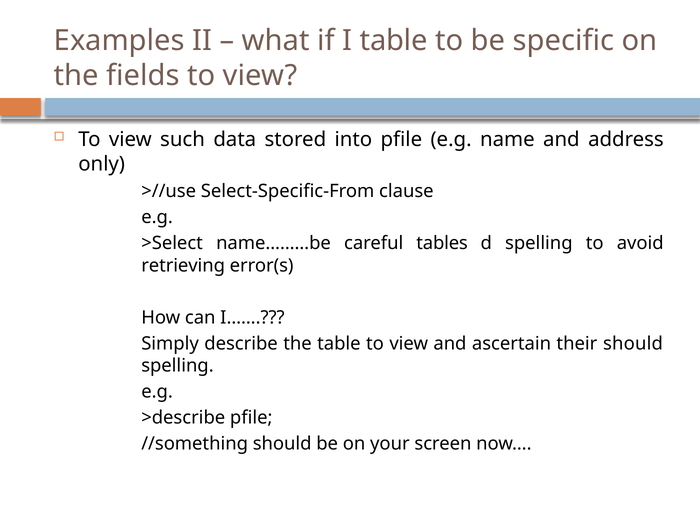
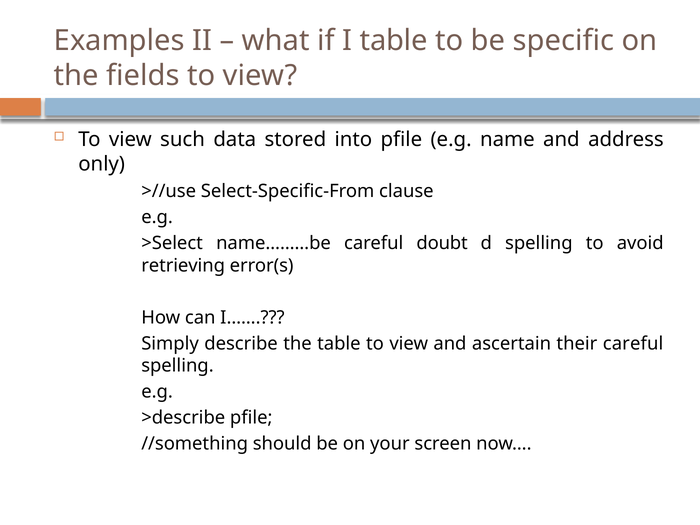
tables: tables -> doubt (442, 243)
their should: should -> careful (633, 344)
